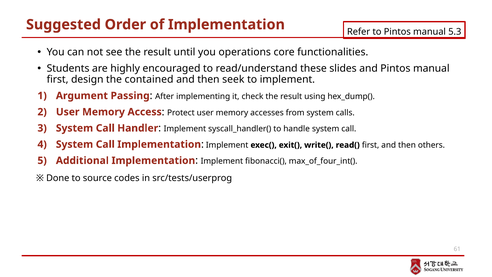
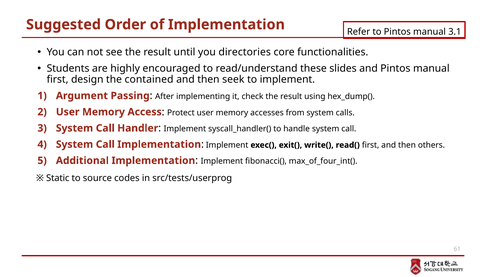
5.3: 5.3 -> 3.1 (455, 32)
operations: operations -> directories (245, 52)
Done: Done -> Static (58, 178)
